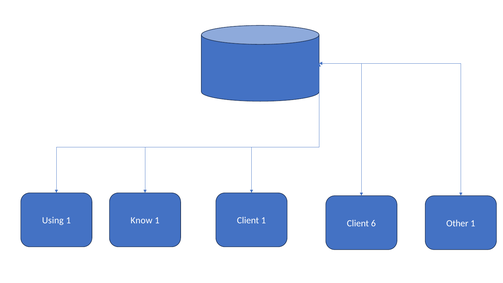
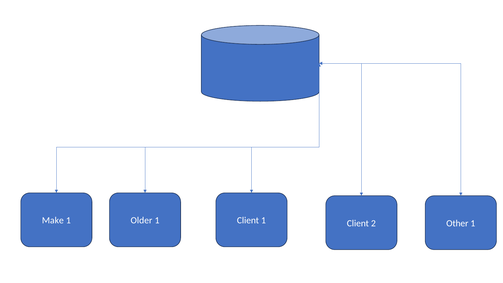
Using: Using -> Make (53, 220)
Know: Know -> Older (141, 220)
6: 6 -> 2 (373, 223)
